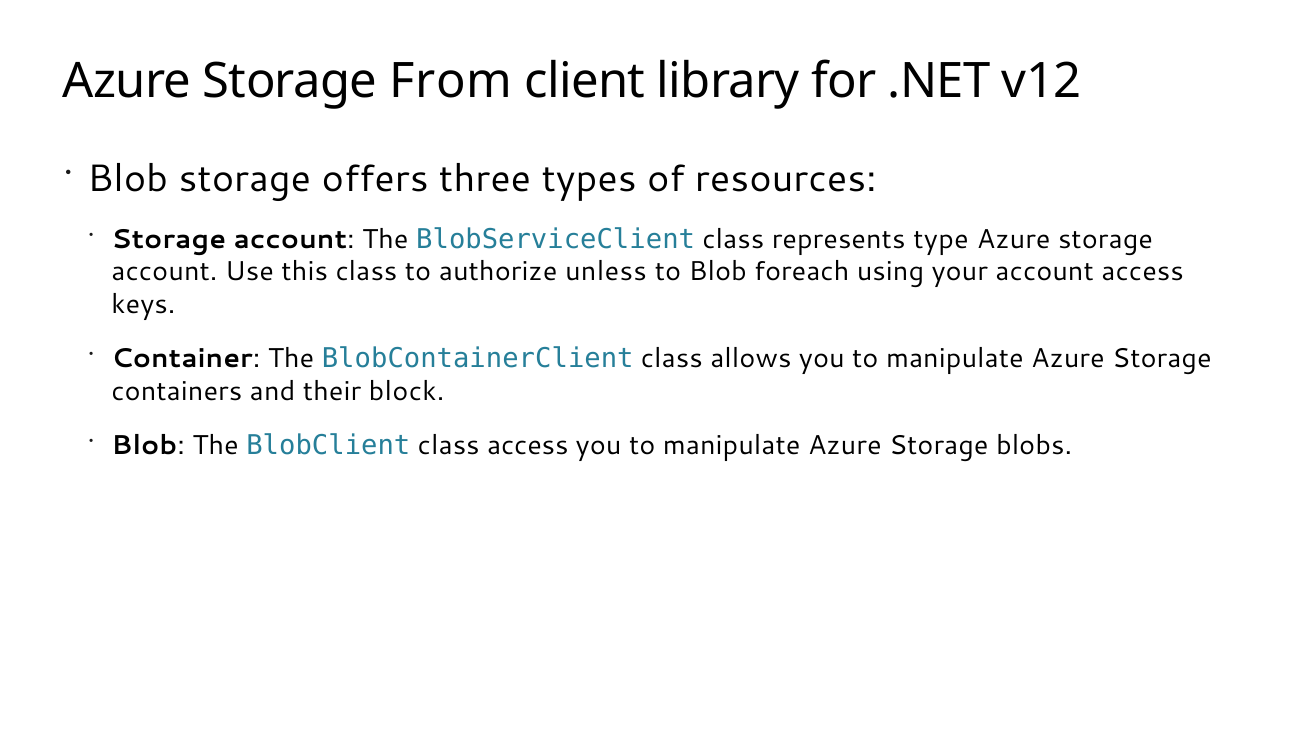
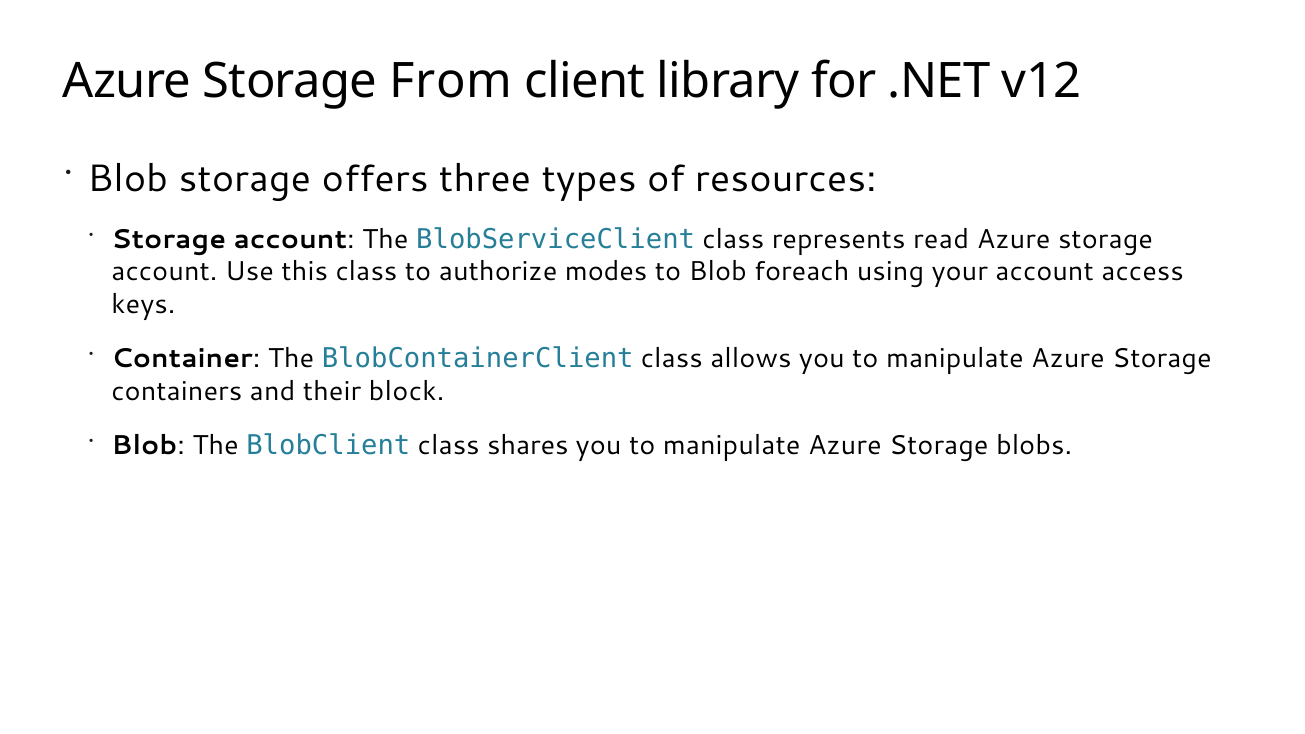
type: type -> read (941, 239)
unless: unless -> modes (606, 272)
class access: access -> shares (528, 446)
